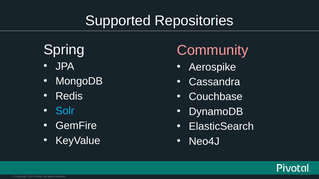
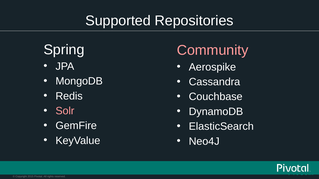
Solr colour: light blue -> pink (65, 111)
